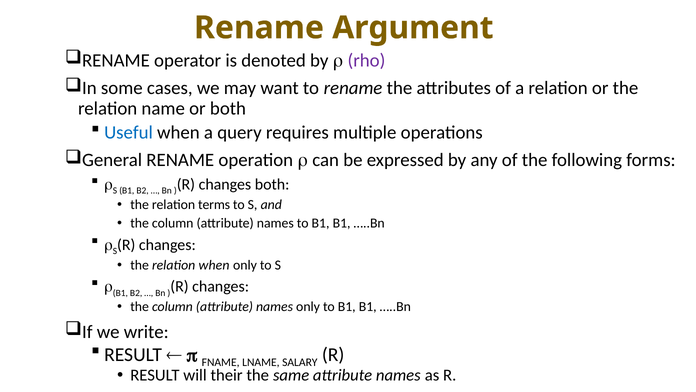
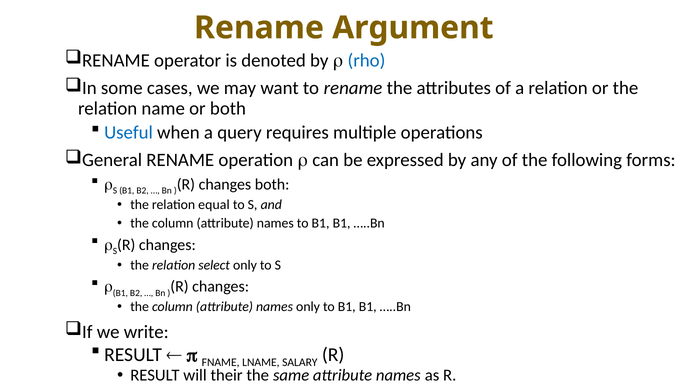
rho colour: purple -> blue (366, 60)
terms: terms -> equal (214, 204)
relation when: when -> select (214, 265)
